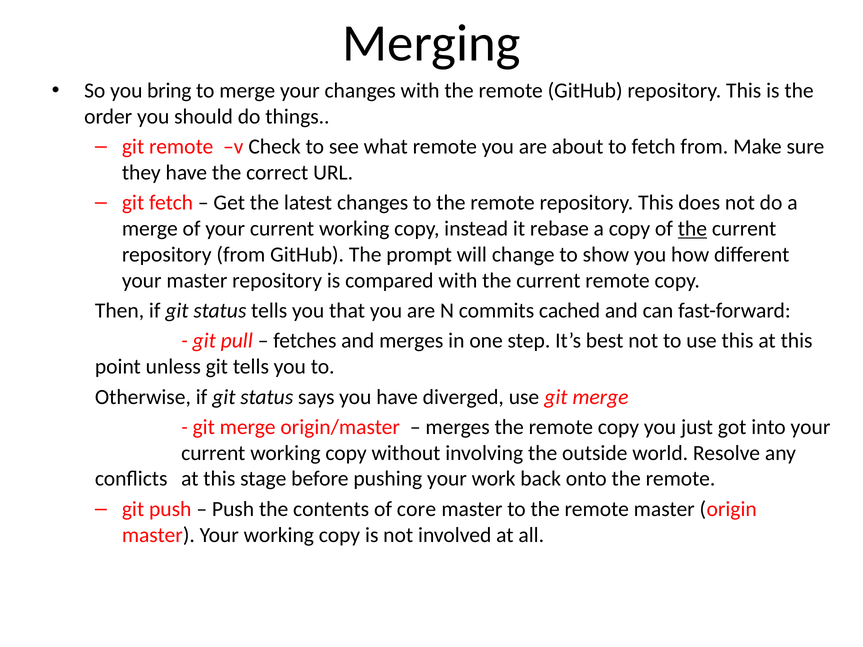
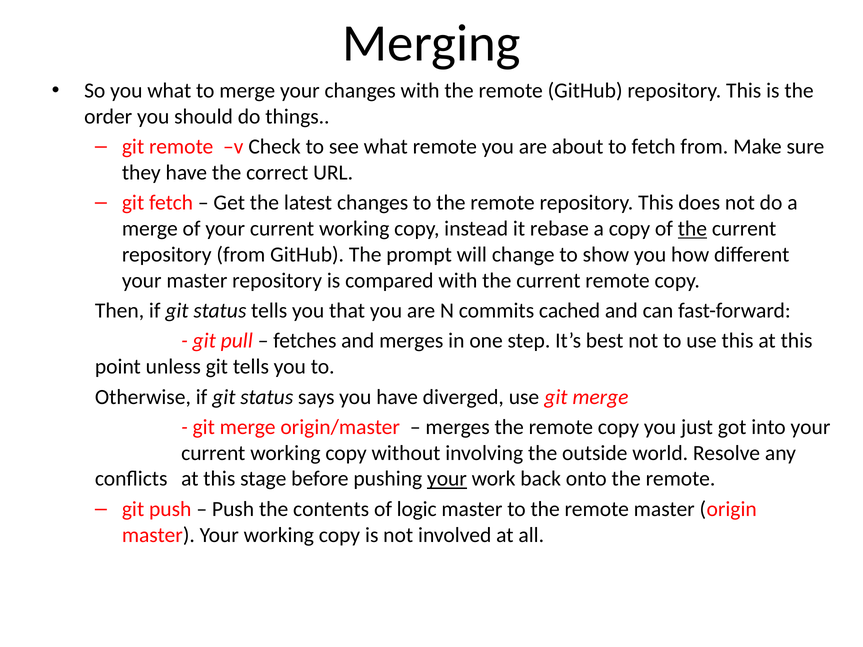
you bring: bring -> what (169, 91)
your underline: none -> present (447, 479)
core: core -> logic (417, 509)
